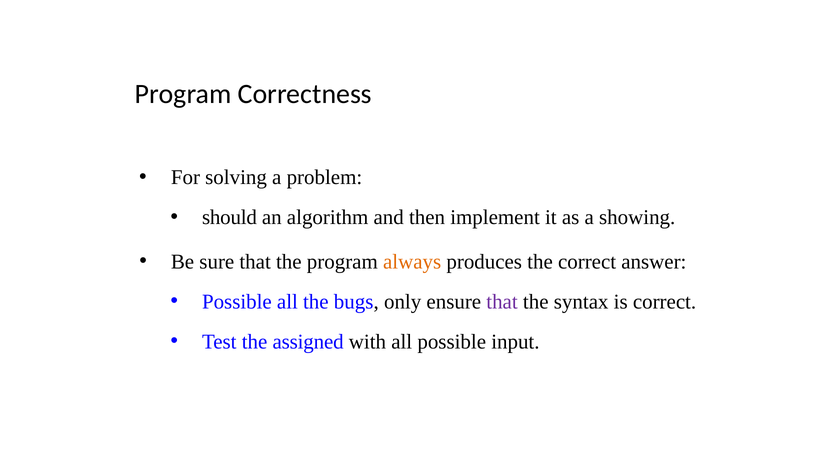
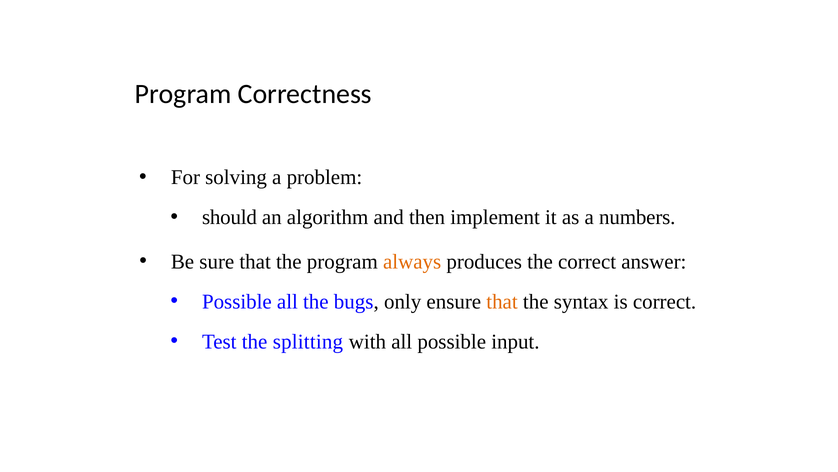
showing: showing -> numbers (637, 217)
that colour: purple -> orange (502, 301)
assigned: assigned -> splitting (308, 341)
